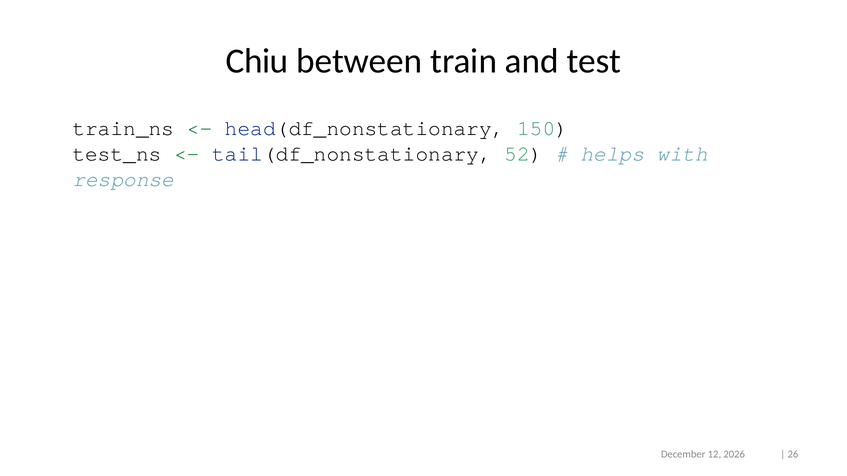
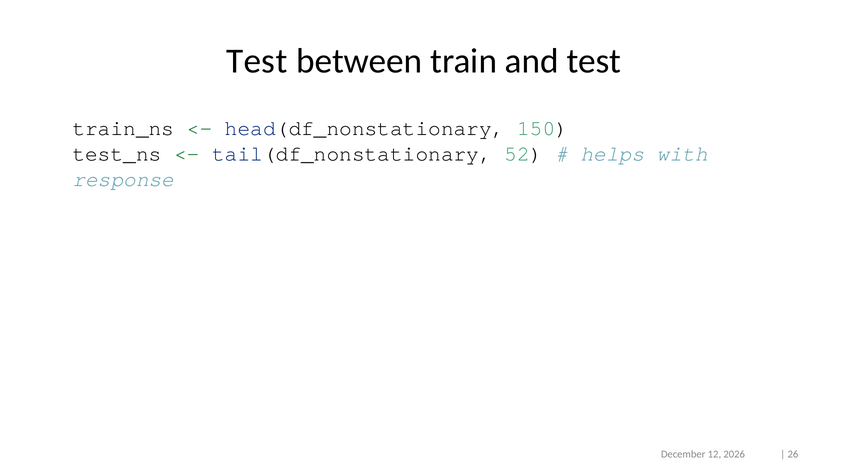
Chiu: Chiu -> Test (257, 61)
